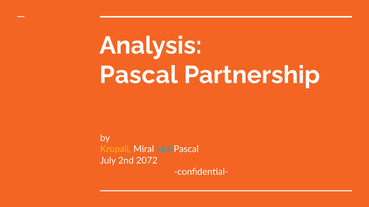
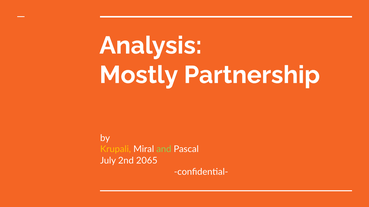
Pascal: Pascal -> Mostly (139, 75)
and colour: light blue -> light green (164, 149)
2072: 2072 -> 2065 (147, 161)
